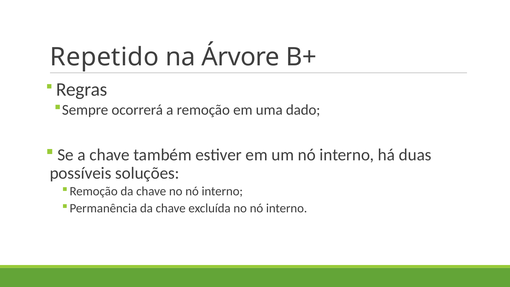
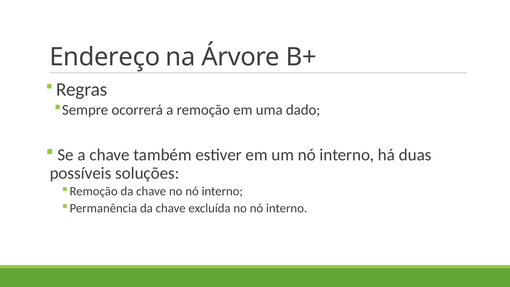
Repetido: Repetido -> Endereço (105, 57)
